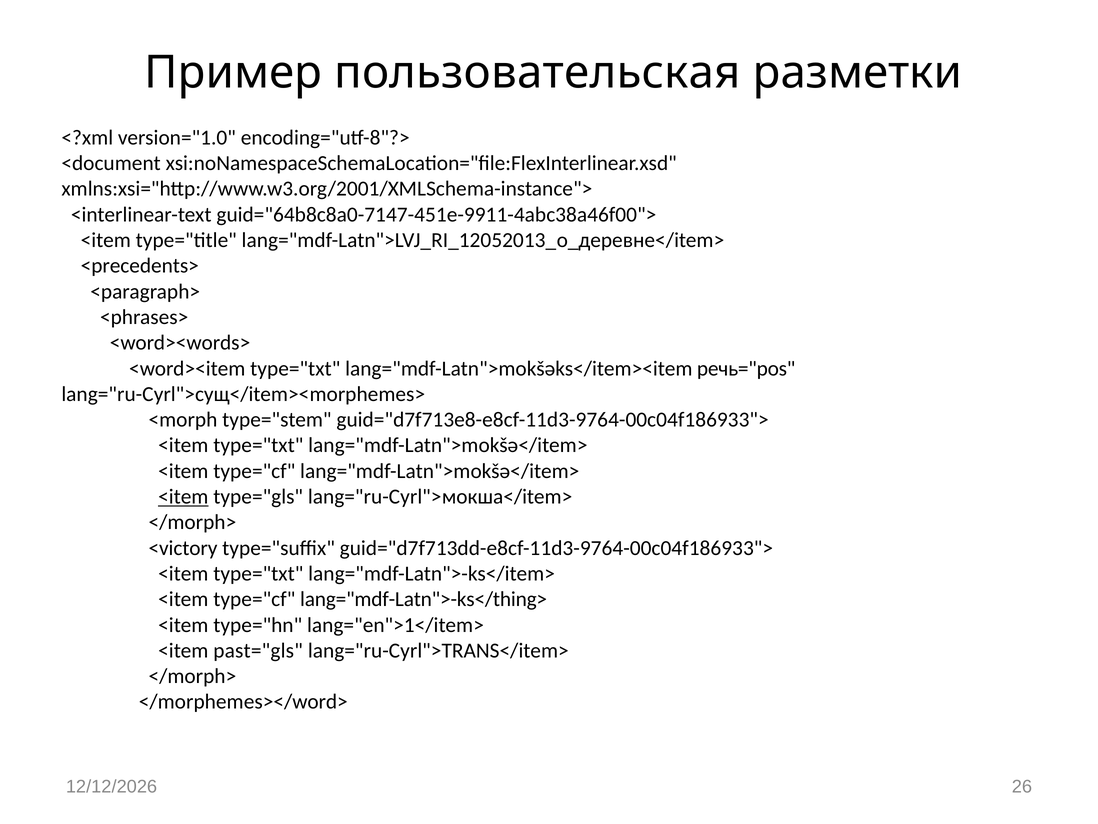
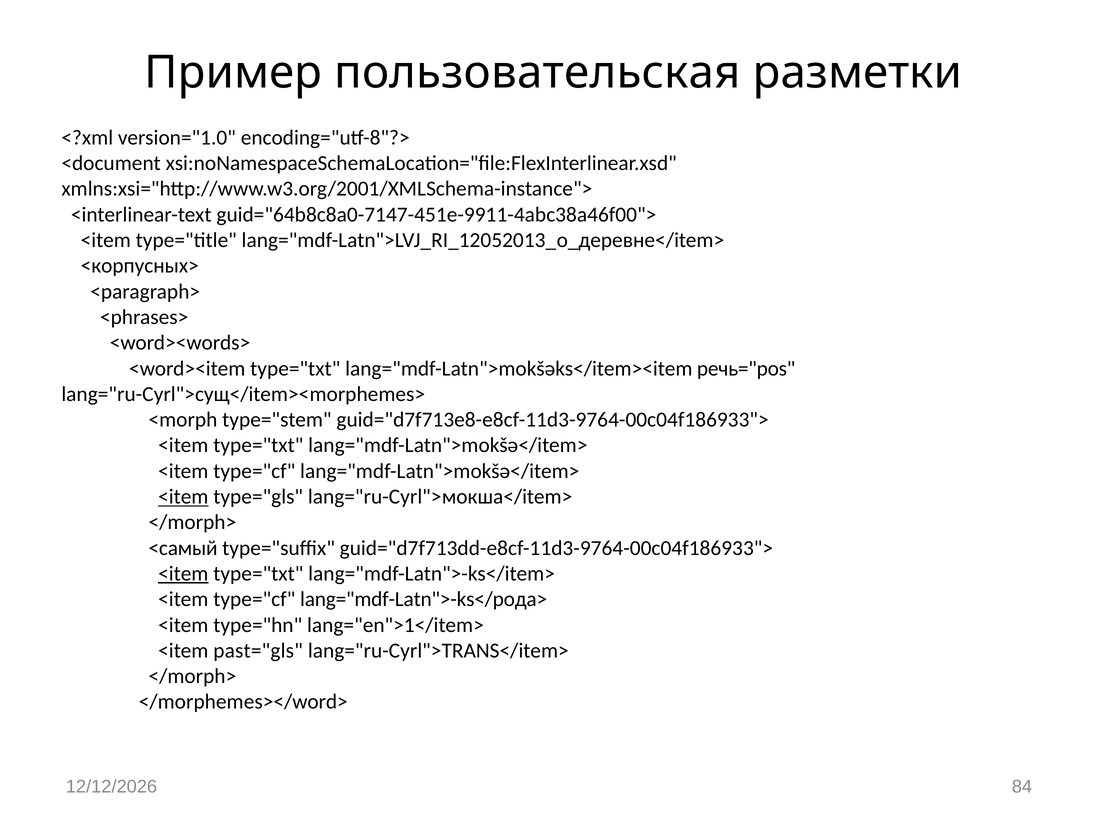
<precedents>: <precedents> -> <корпусных> (140, 266)
<victory: <victory -> <самый (183, 548)
<item underline: none -> present (183, 573)
lang="mdf-Latn">-ks</thing>: lang="mdf-Latn">-ks</thing> -> lang="mdf-Latn">-ks</рода> (424, 599)
26: 26 -> 84 (1022, 786)
